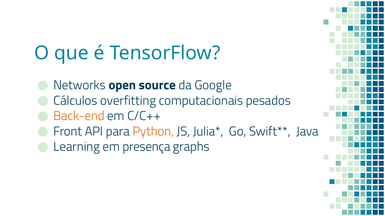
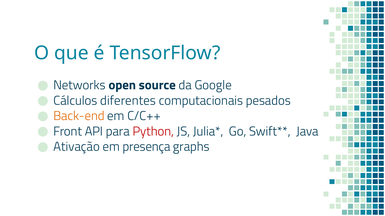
overfitting: overfitting -> diferentes (128, 101)
Python colour: orange -> red (153, 132)
Learning: Learning -> Ativação (77, 147)
